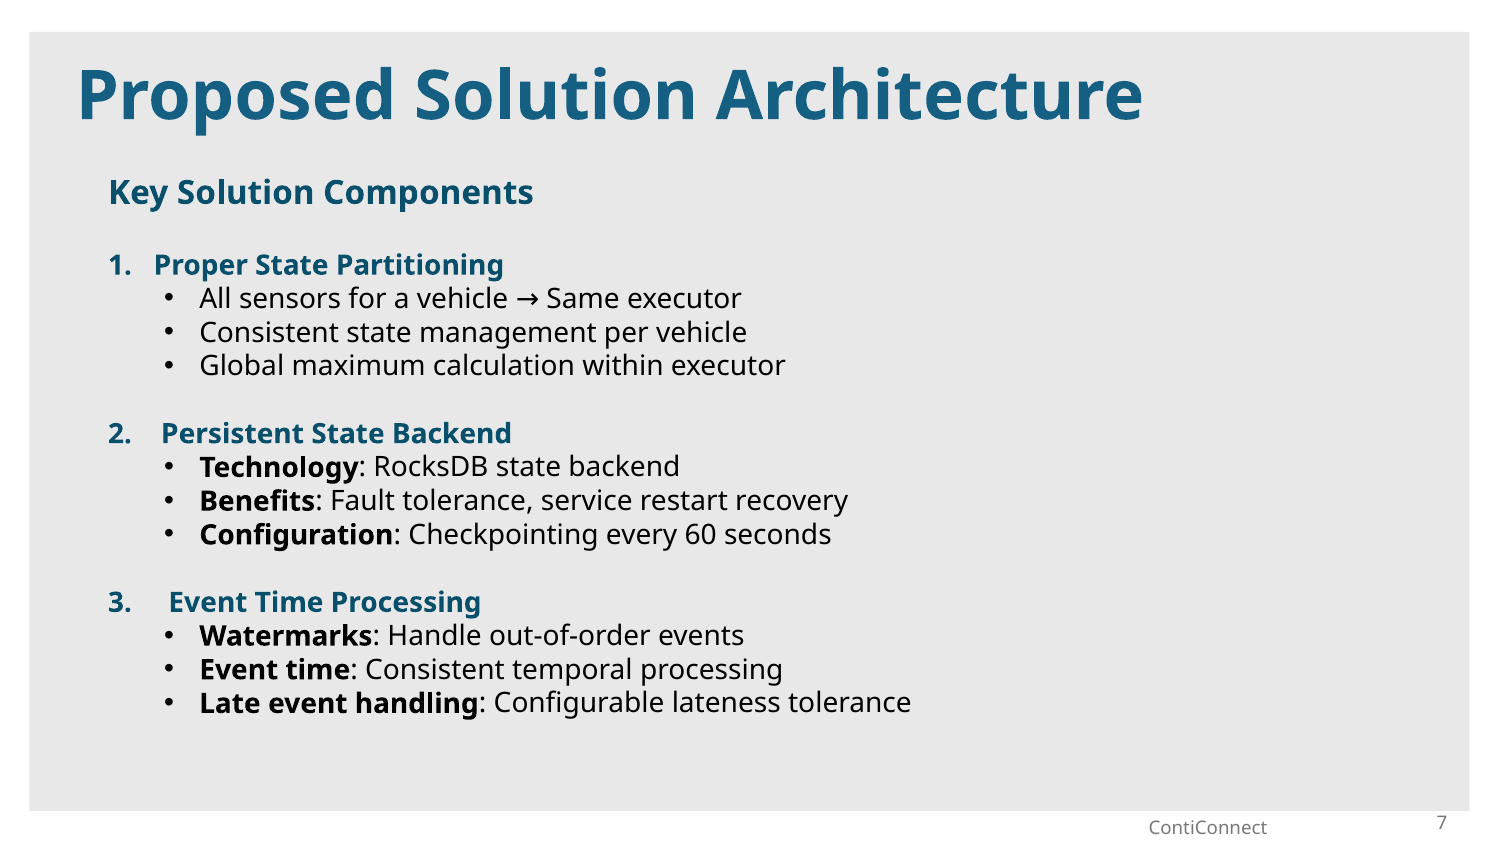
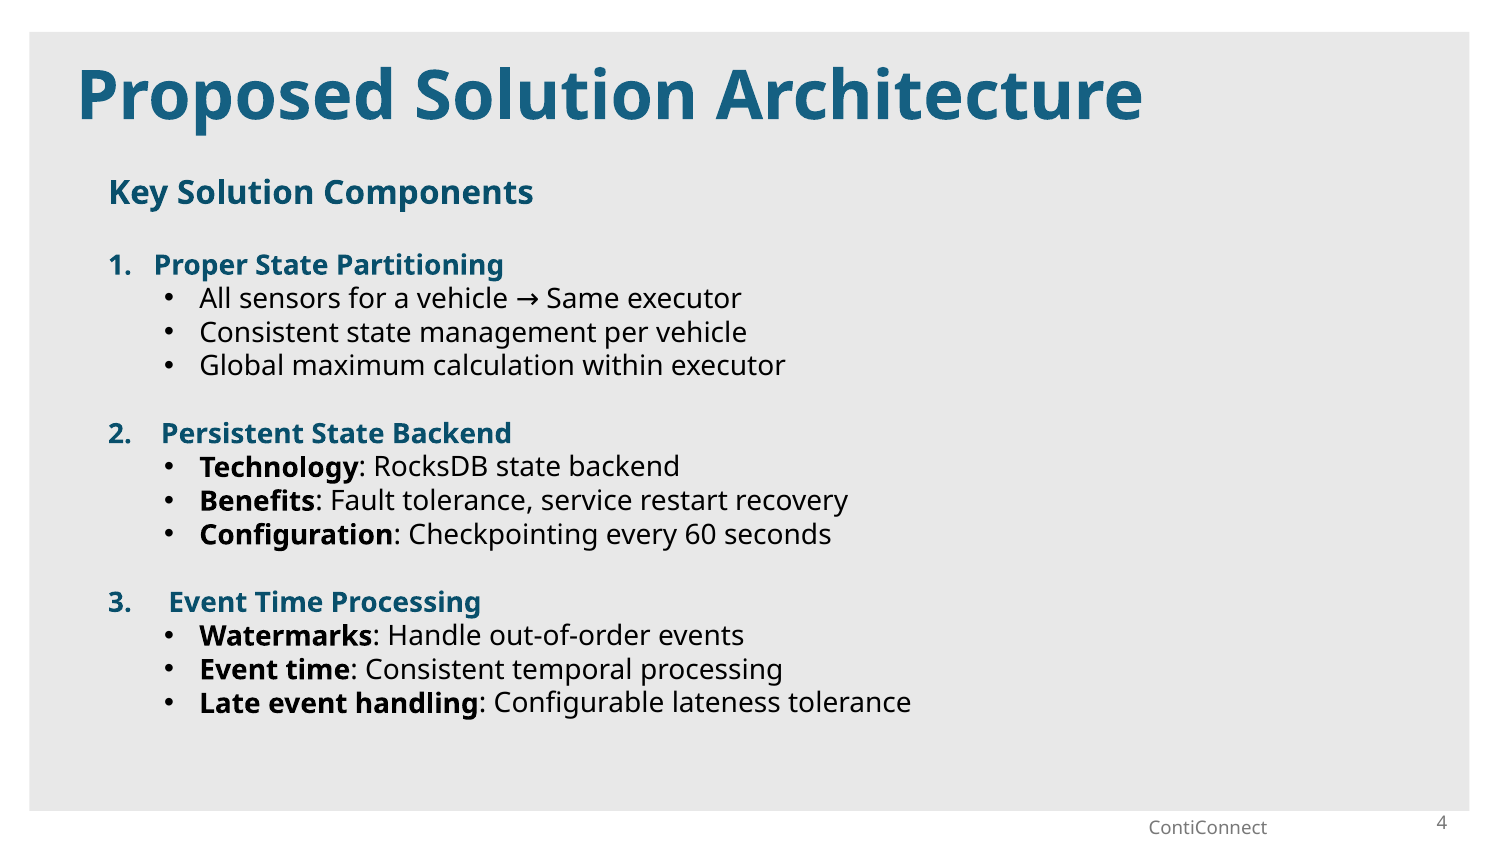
7: 7 -> 4 (1442, 824)
